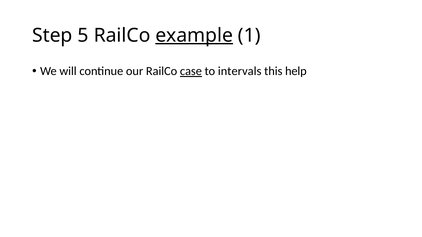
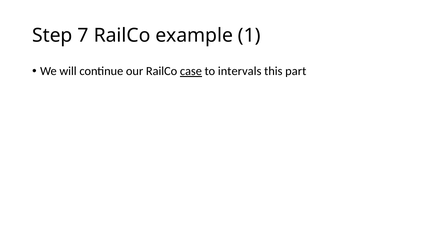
5: 5 -> 7 (83, 35)
example underline: present -> none (194, 35)
help: help -> part (296, 71)
